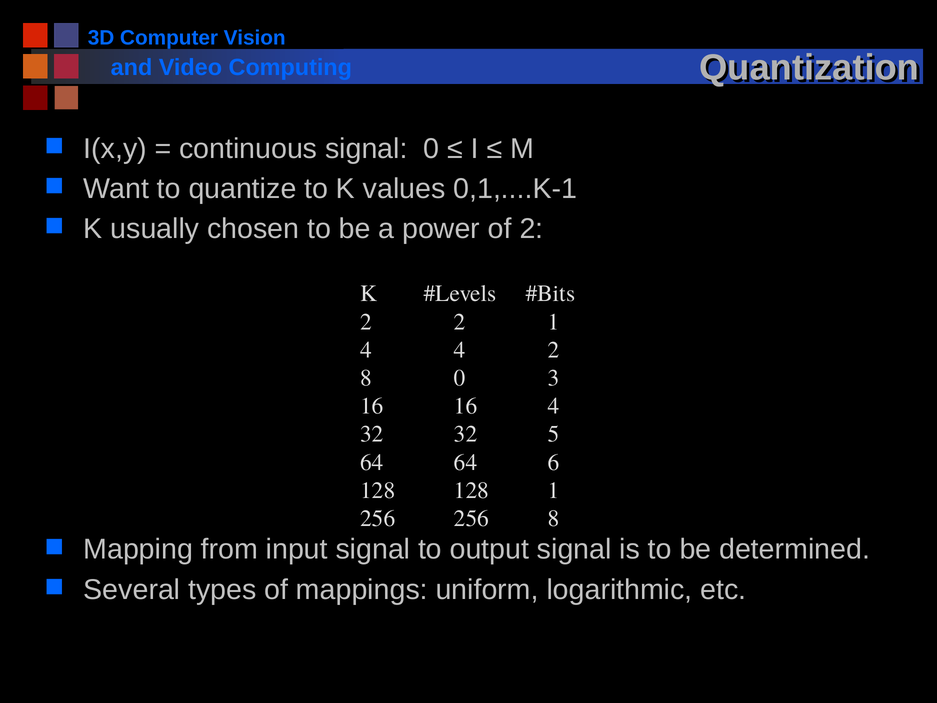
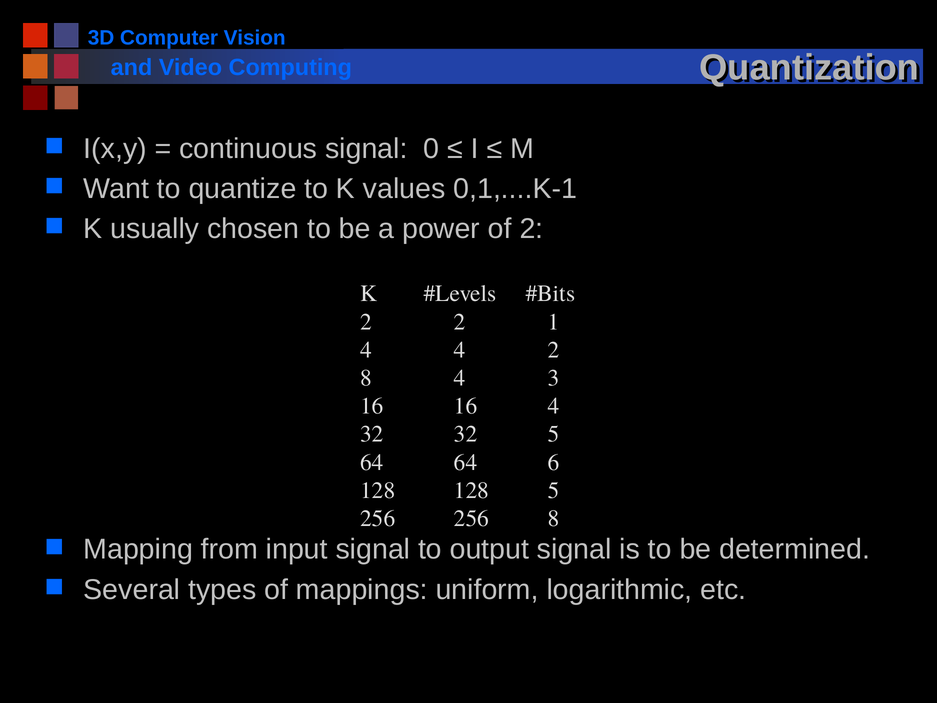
8 0: 0 -> 4 (460, 378)
128 1: 1 -> 5 (553, 490)
